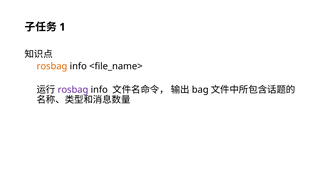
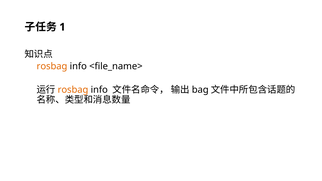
rosbag colour: purple -> orange (73, 90)
